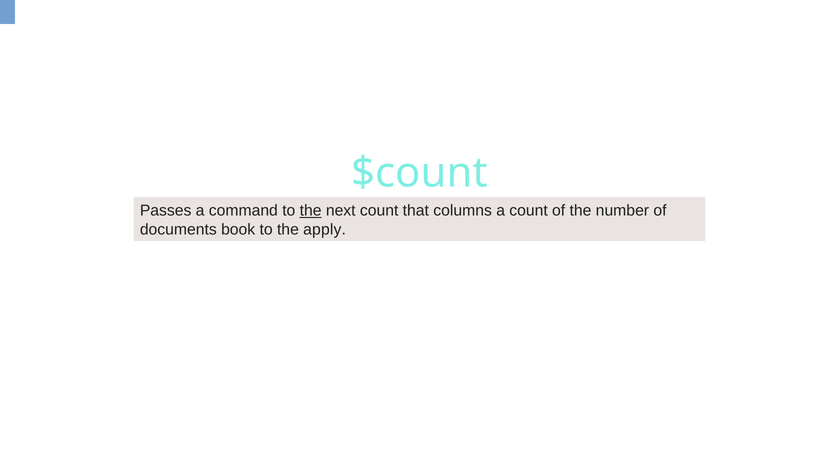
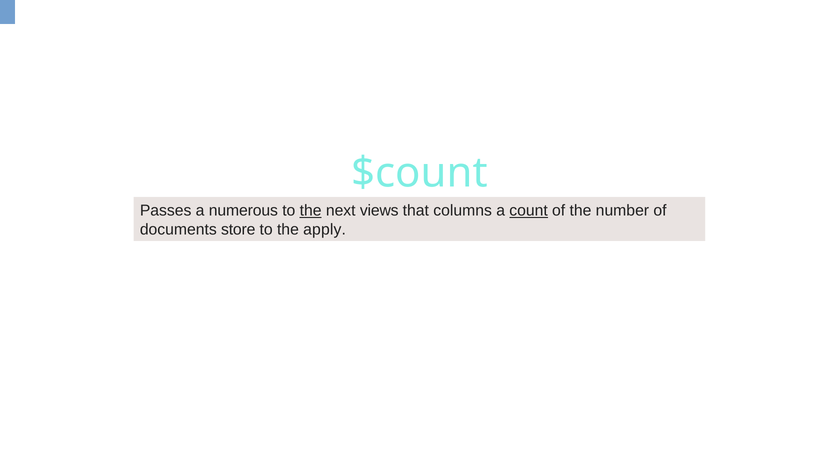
command: command -> numerous (243, 211)
next count: count -> views (379, 211)
count underline: none -> present (529, 211)
book: book -> store (238, 229)
